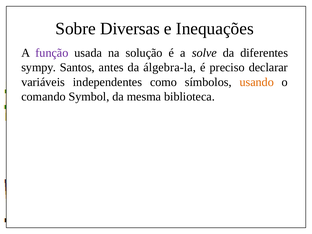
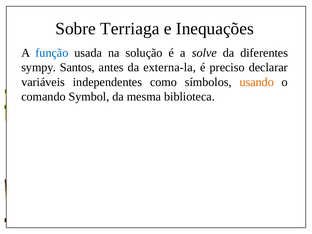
Diversas: Diversas -> Terriaga (130, 29)
função colour: purple -> blue (52, 53)
álgebra-la: álgebra-la -> externa-la (170, 67)
